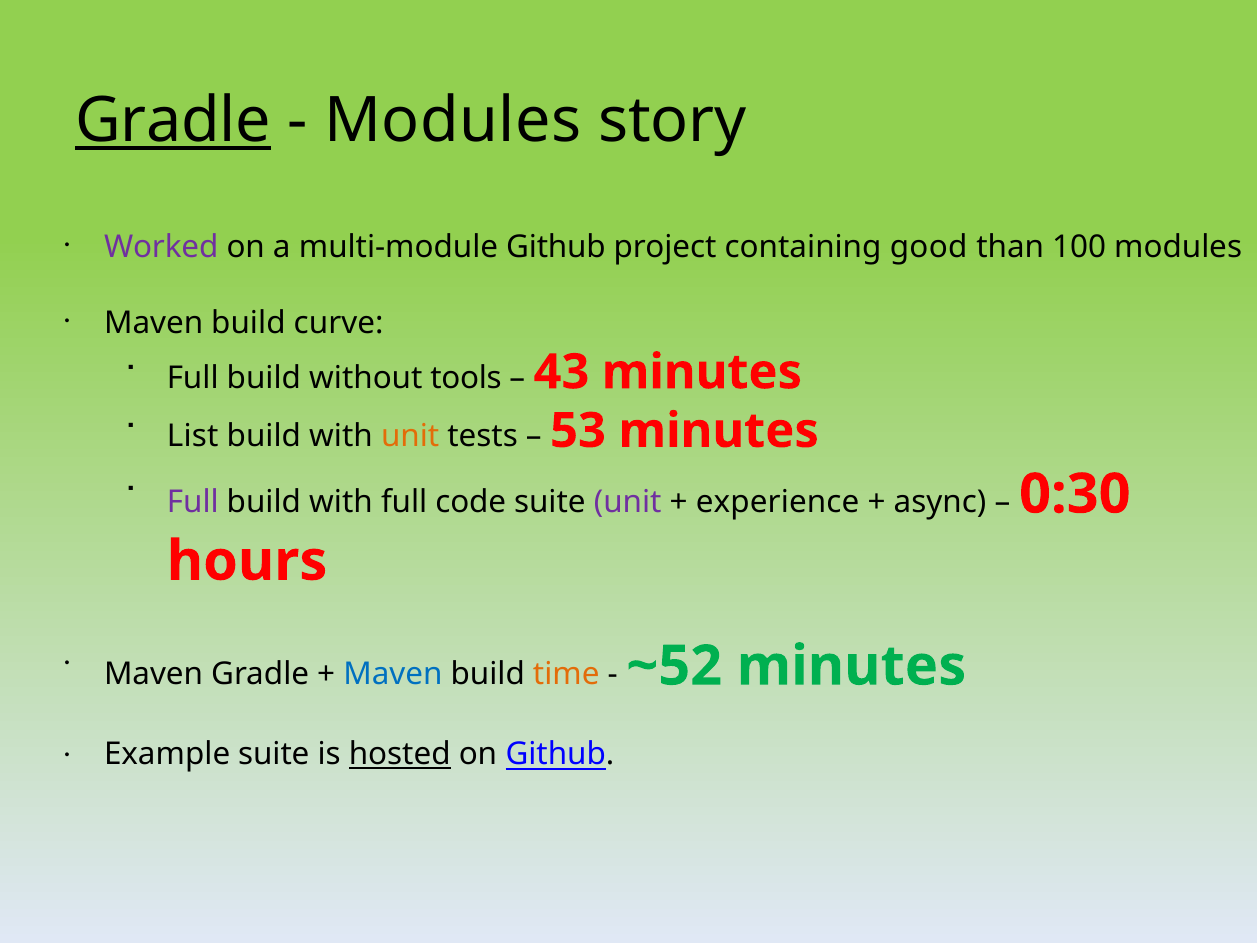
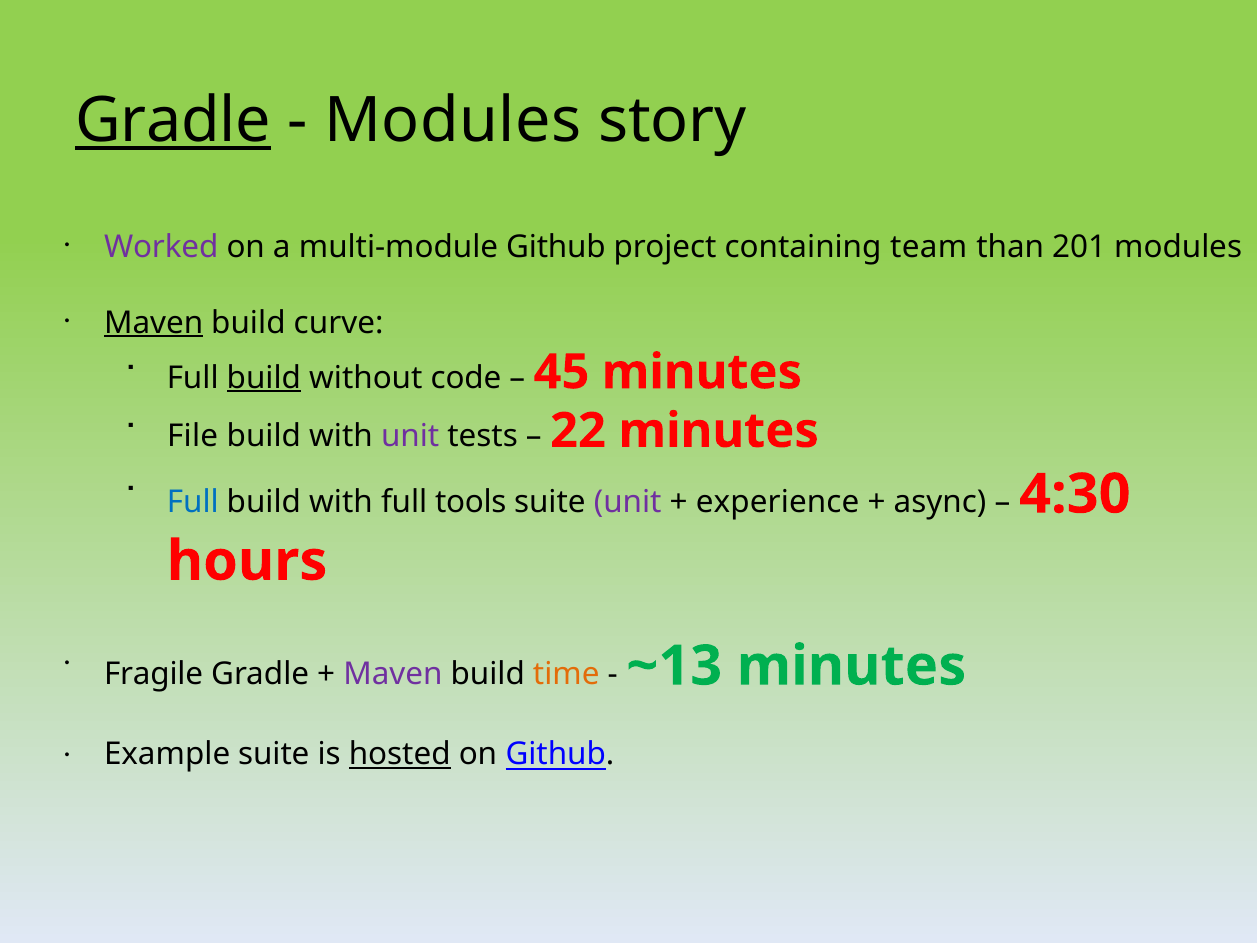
good: good -> team (929, 247)
100: 100 -> 201 (1079, 247)
Maven underline: none -> present (154, 323)
build underline: none -> present (264, 378)
tools: tools -> code (466, 378)
43: 43 -> 45 (561, 372)
List: List -> File (193, 437)
unit colour: orange -> purple (410, 437)
53: 53 -> 22 (578, 431)
Full colour: purple -> blue (193, 502)
code: code -> tools (471, 502)
0:30: 0:30 -> 4:30 (1075, 494)
Maven: Maven -> Fragile (154, 674)
Maven colour: blue -> purple (393, 674)
~52: ~52 -> ~13 (674, 666)
